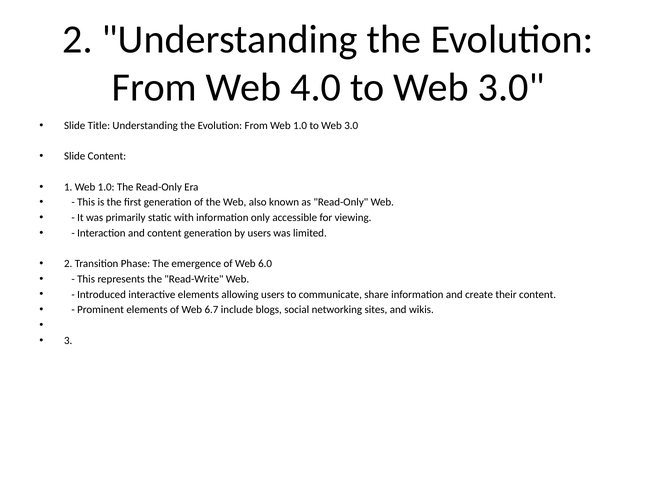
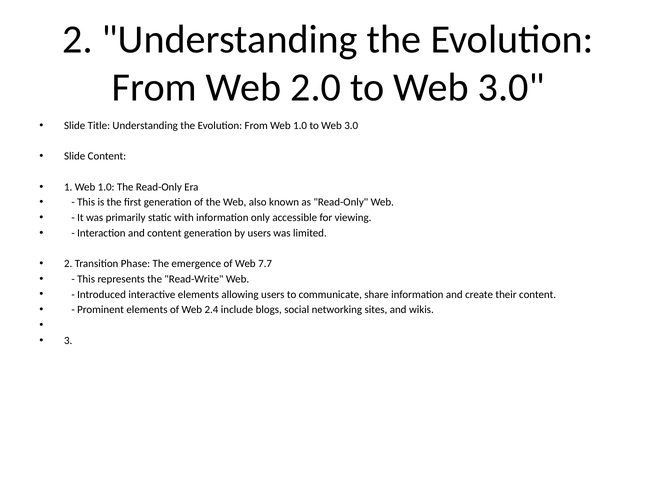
4.0: 4.0 -> 2.0 (316, 88)
6.0: 6.0 -> 7.7 (265, 264)
6.7: 6.7 -> 2.4 (211, 310)
